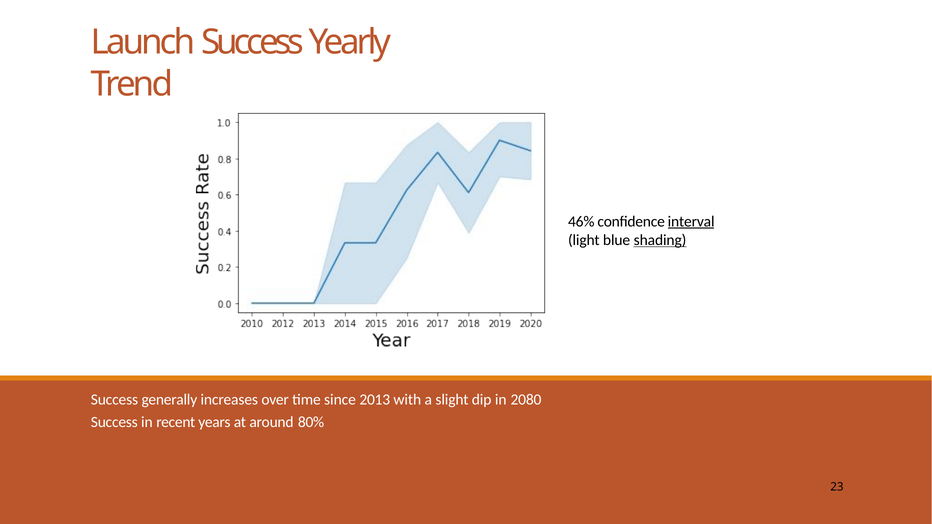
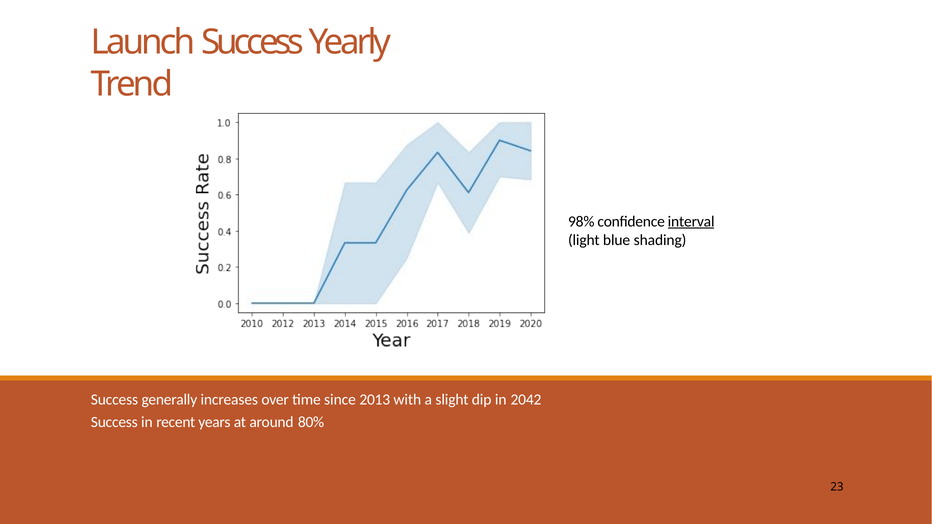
46%: 46% -> 98% (581, 222)
shading underline: present -> none (660, 240)
2080: 2080 -> 2042 (526, 400)
